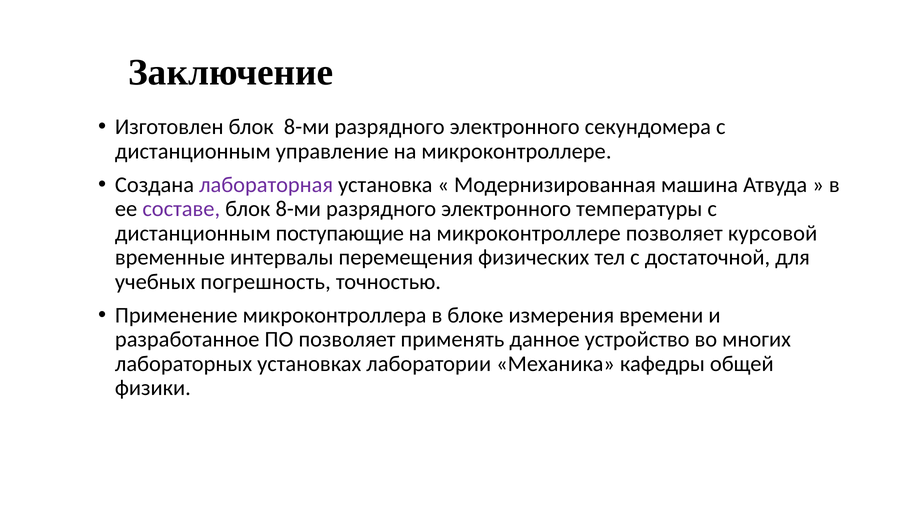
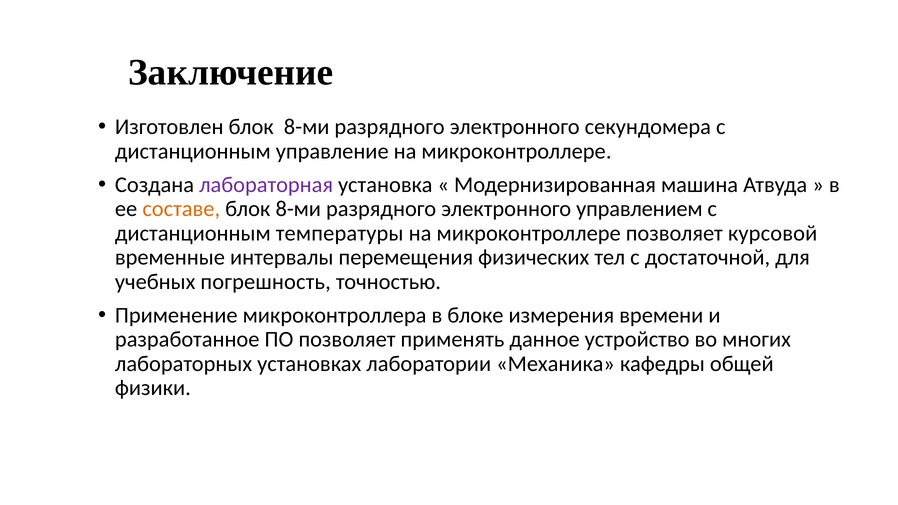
составе colour: purple -> orange (181, 209)
температуры: температуры -> управлением (639, 209)
поступающие: поступающие -> температуры (340, 233)
